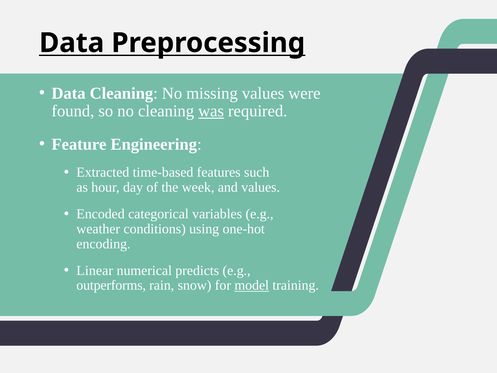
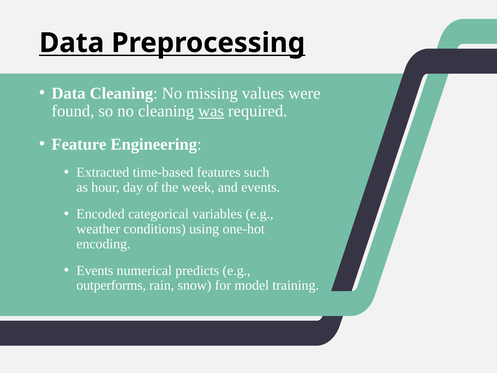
and values: values -> events (261, 187)
Linear: Linear -> Events (95, 270)
model underline: present -> none (252, 285)
